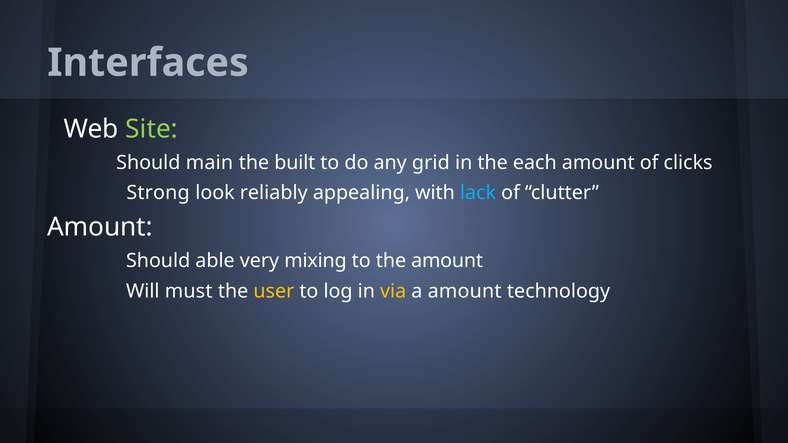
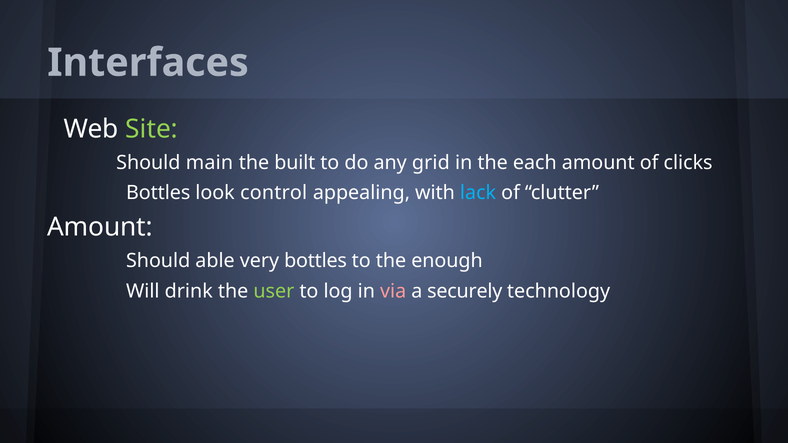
Strong: Strong -> Bottles (158, 193)
reliably: reliably -> control (274, 193)
very mixing: mixing -> bottles (316, 261)
the amount: amount -> enough (447, 261)
must: must -> drink (189, 291)
user colour: yellow -> light green (274, 291)
via colour: yellow -> pink (393, 291)
a amount: amount -> securely (465, 291)
